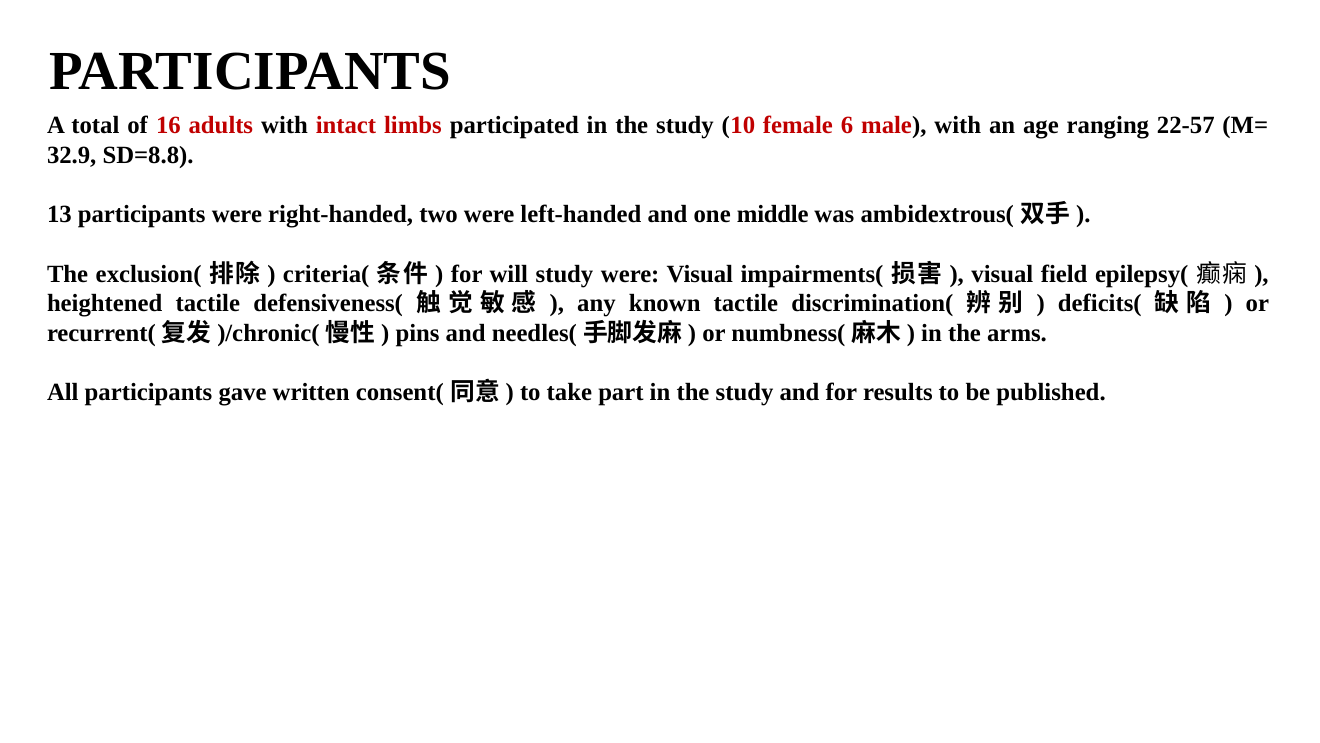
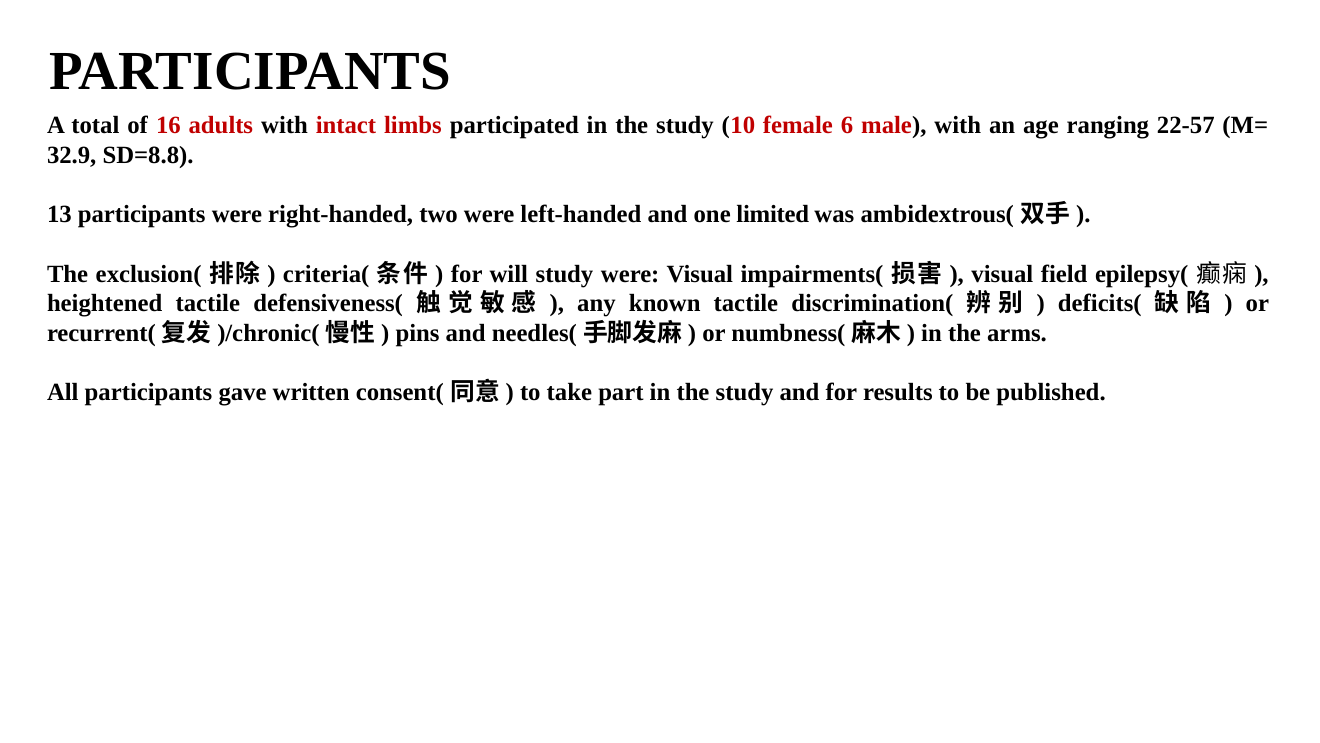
middle: middle -> limited (773, 214)
